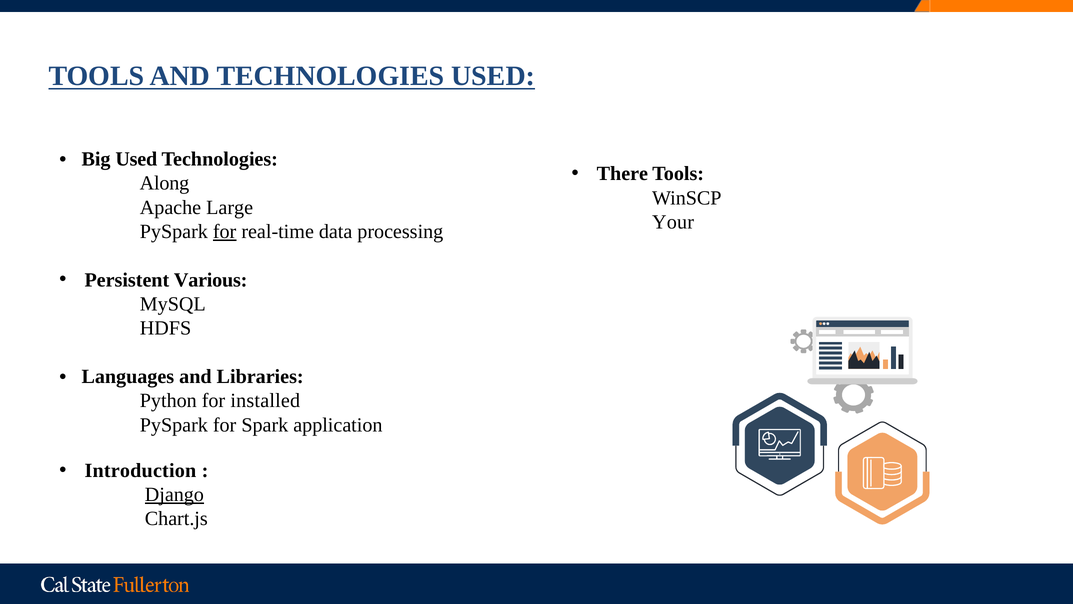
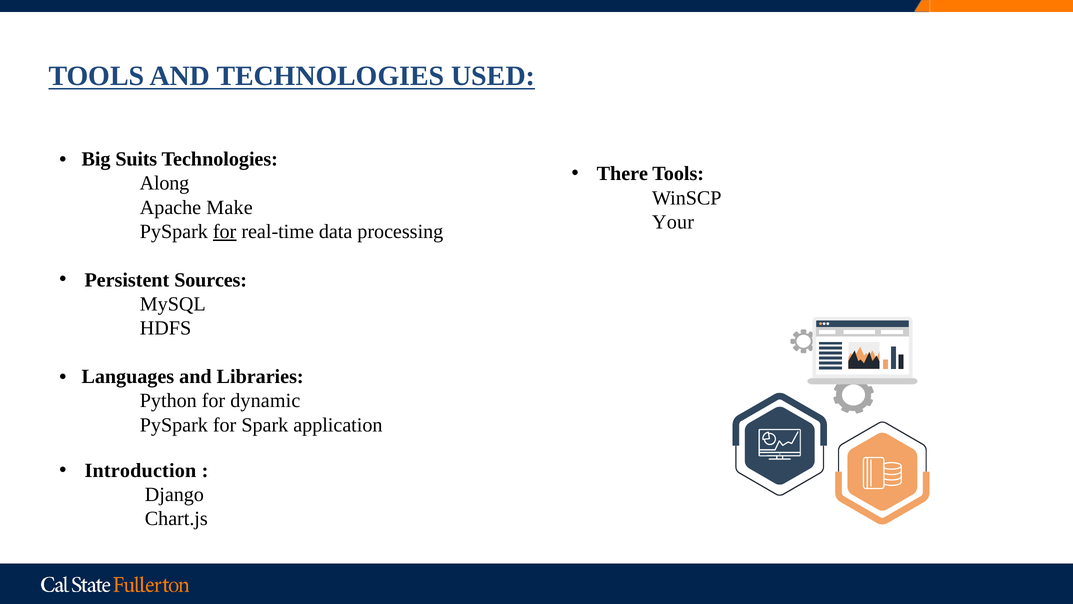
Big Used: Used -> Suits (136, 159)
Large: Large -> Make (230, 207)
Various: Various -> Sources (211, 280)
installed: installed -> dynamic (265, 400)
Django underline: present -> none (174, 494)
